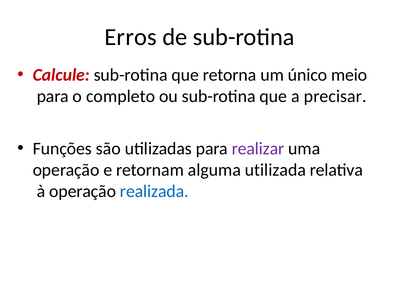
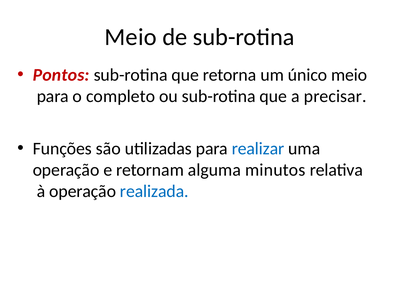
Erros: Erros -> Meio (131, 37)
Calcule: Calcule -> Pontos (61, 75)
realizar colour: purple -> blue (258, 149)
utilizada: utilizada -> minutos (275, 170)
